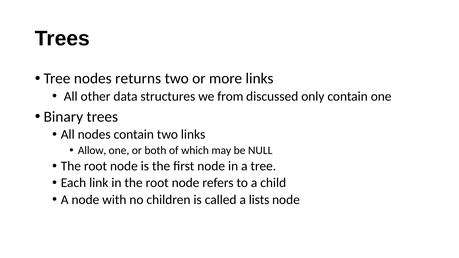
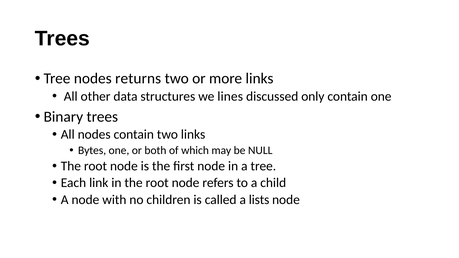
from: from -> lines (230, 96)
Allow: Allow -> Bytes (92, 150)
